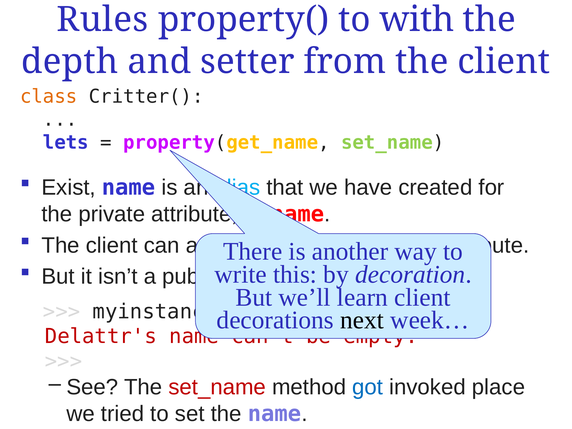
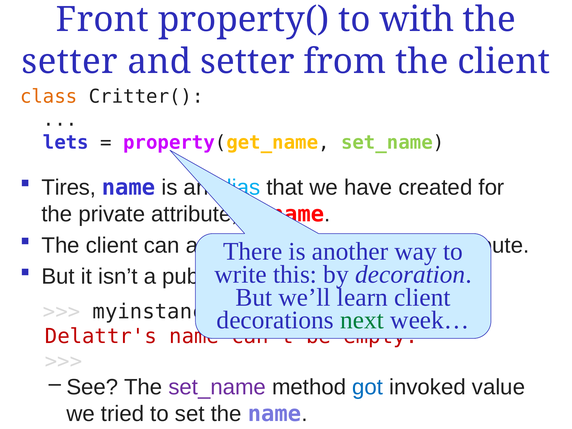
Rules: Rules -> Front (102, 20)
depth: depth -> setter (70, 62)
Exist: Exist -> Tires (69, 187)
next colour: black -> green (362, 320)
set_name colour: red -> purple (217, 387)
place: place -> value (499, 387)
